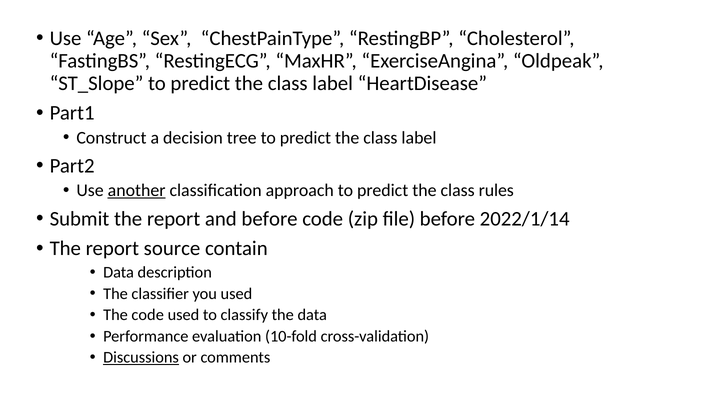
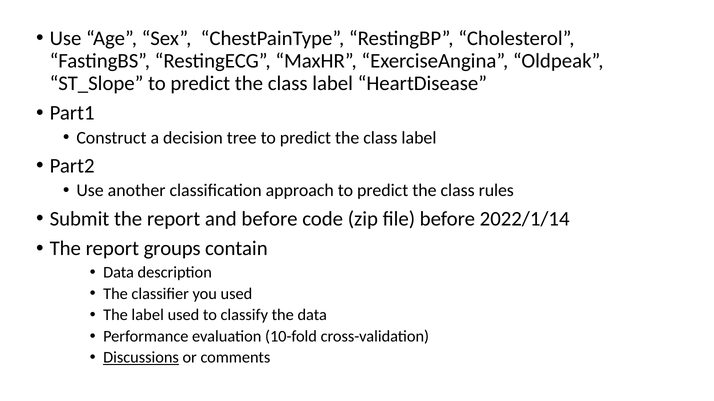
another underline: present -> none (137, 191)
source: source -> groups (172, 249)
The code: code -> label (148, 315)
